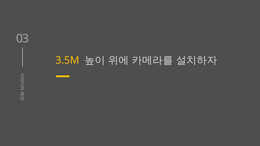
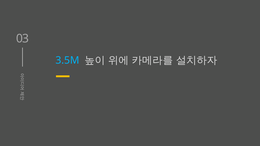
3.5M colour: yellow -> light blue (67, 60)
